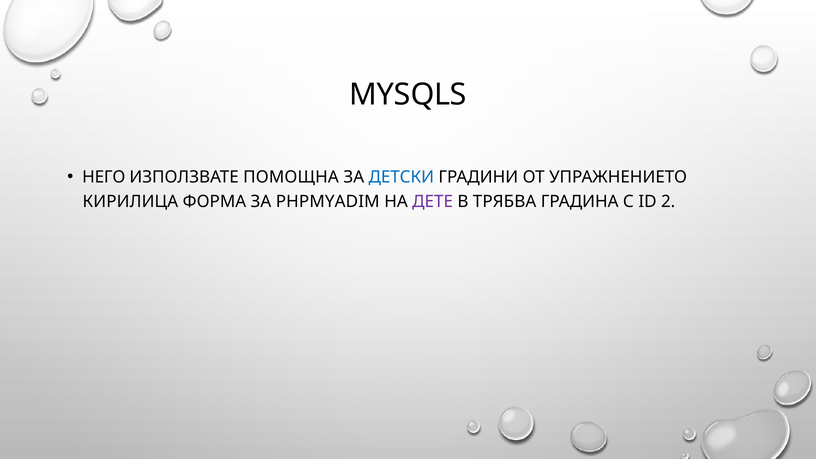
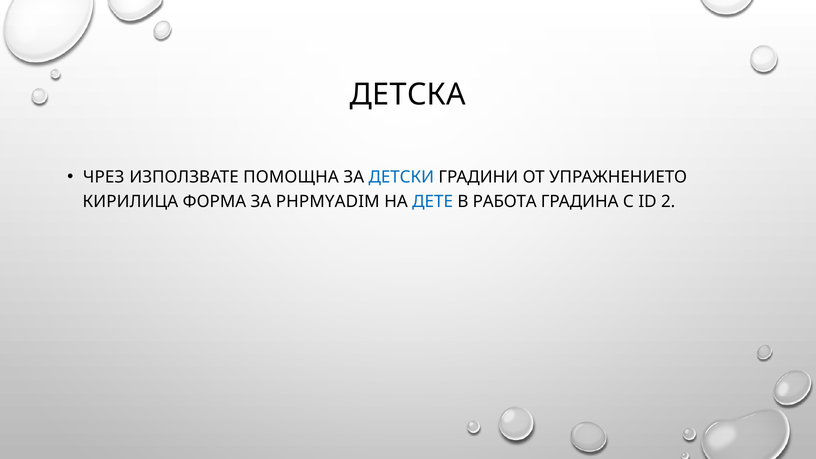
MYSQLS: MYSQLS -> ДЕТСКА (408, 95)
НЕГО: НЕГО -> ЧРЕЗ (104, 177)
ДЕТЕ colour: purple -> blue (433, 201)
ТРЯБВА: ТРЯБВА -> РАБОТА (505, 201)
